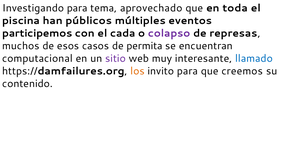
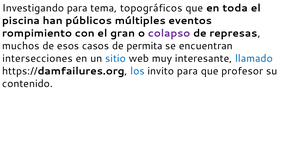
aprovechado: aprovechado -> topográficos (151, 8)
participemos: participemos -> rompimiento (37, 33)
cada: cada -> gran (123, 33)
computacional: computacional -> intersecciones (37, 58)
sitio colour: purple -> blue (115, 58)
los colour: orange -> blue (137, 71)
creemos: creemos -> profesor (242, 71)
